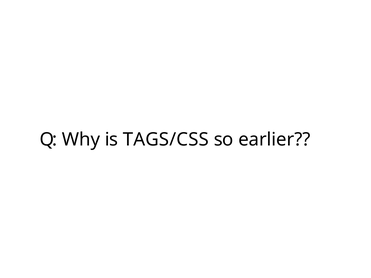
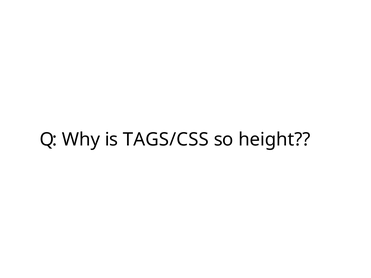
earlier: earlier -> height (274, 140)
